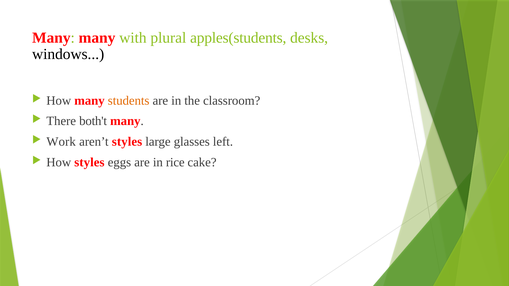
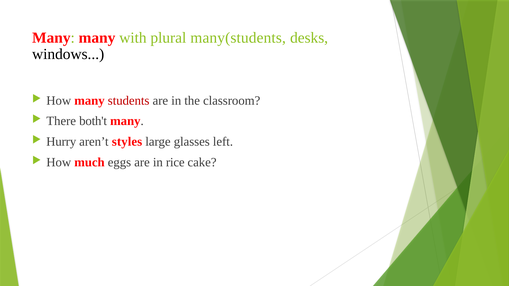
apples(students: apples(students -> many(students (238, 38)
students colour: orange -> red (129, 101)
Work: Work -> Hurry (61, 142)
How styles: styles -> much (89, 162)
